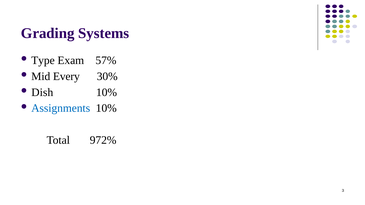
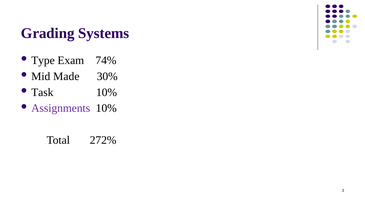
57%: 57% -> 74% (106, 60)
Every: Every -> Made (66, 76)
Dish: Dish -> Task (42, 92)
Assignments colour: blue -> purple (61, 108)
972%: 972% -> 272% (103, 140)
